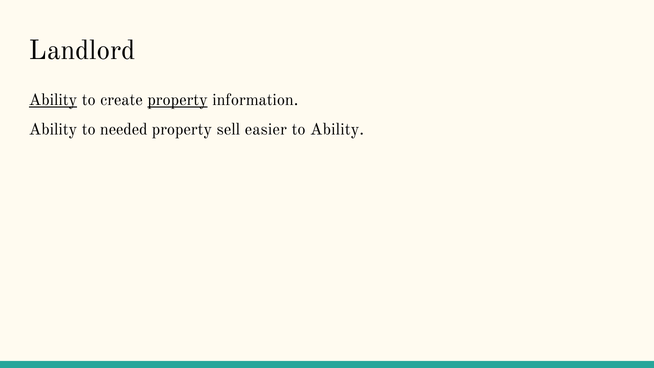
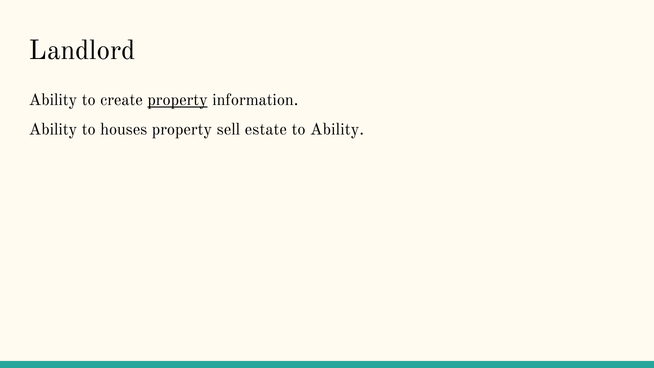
Ability underline: present -> none (53, 100)
needed: needed -> houses (124, 129)
easier: easier -> estate (266, 129)
